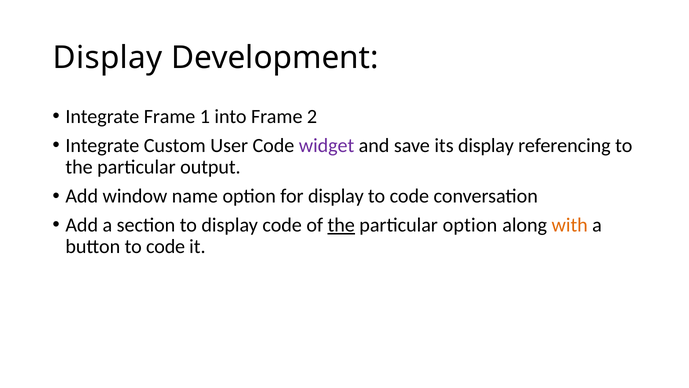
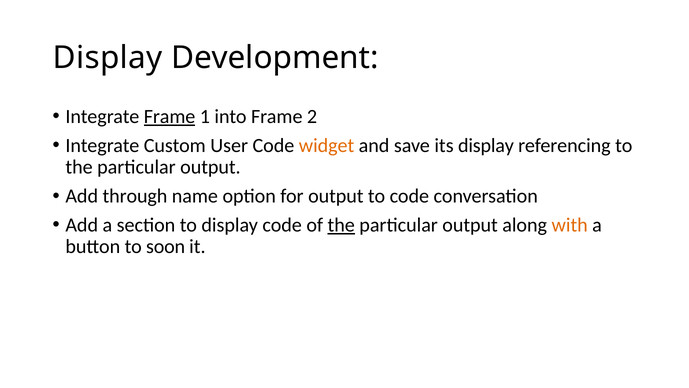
Frame underline: none -> present (170, 116)
widget colour: purple -> orange (327, 145)
window: window -> through (135, 196)
for display: display -> output (336, 196)
option: option -> output (470, 225)
button to code: code -> soon (166, 247)
